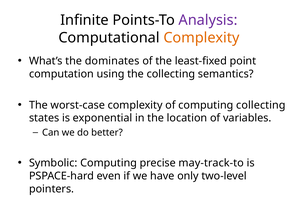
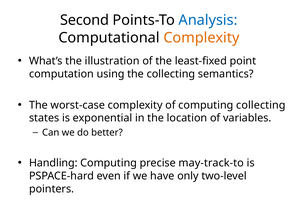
Infinite: Infinite -> Second (85, 20)
Analysis colour: purple -> blue (208, 20)
dominates: dominates -> illustration (112, 61)
Symbolic: Symbolic -> Handling (53, 163)
